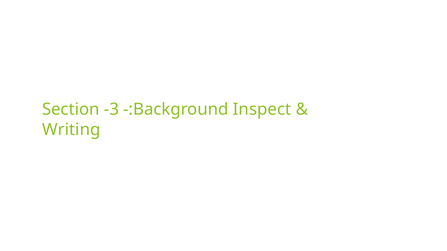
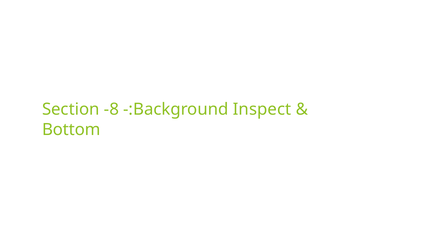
-3: -3 -> -8 (111, 110)
Writing: Writing -> Bottom (71, 130)
